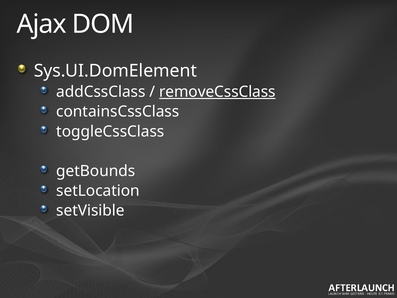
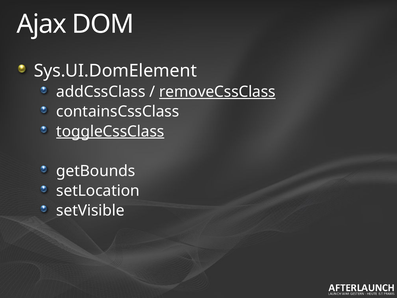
toggleCssClass underline: none -> present (110, 131)
